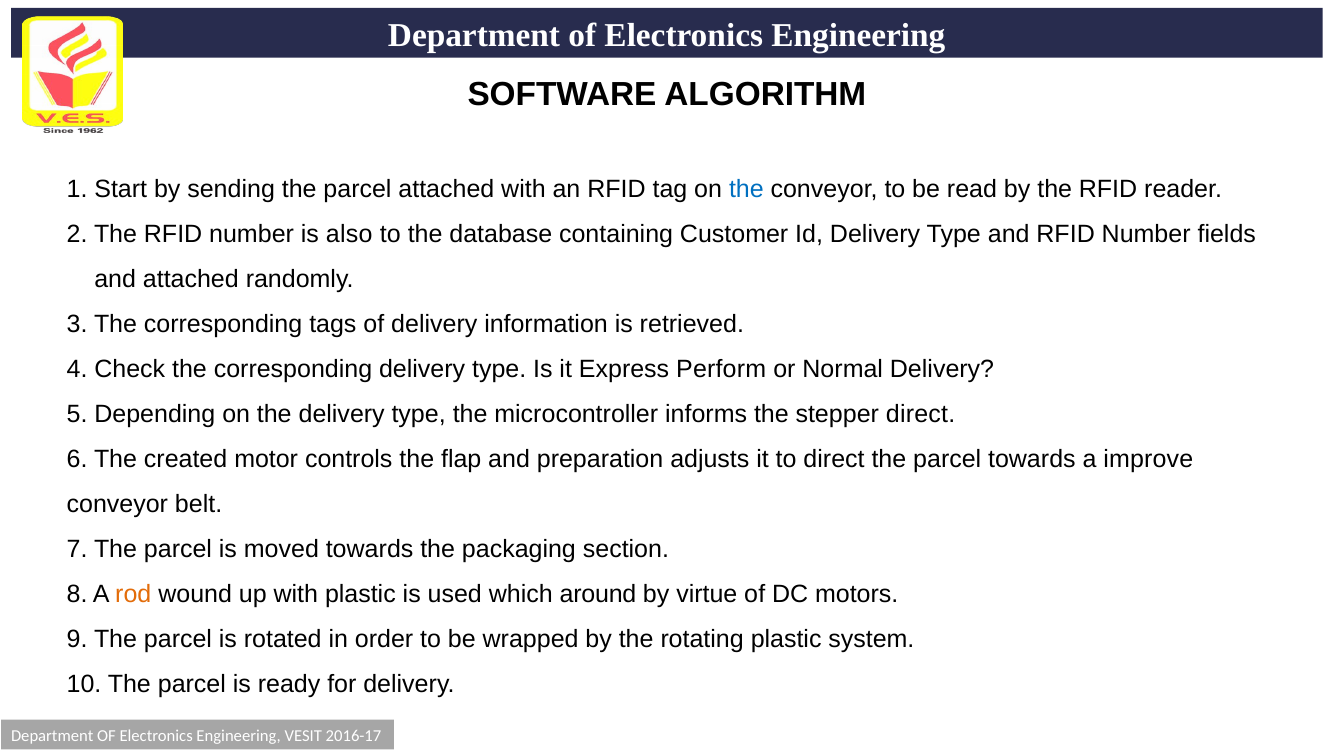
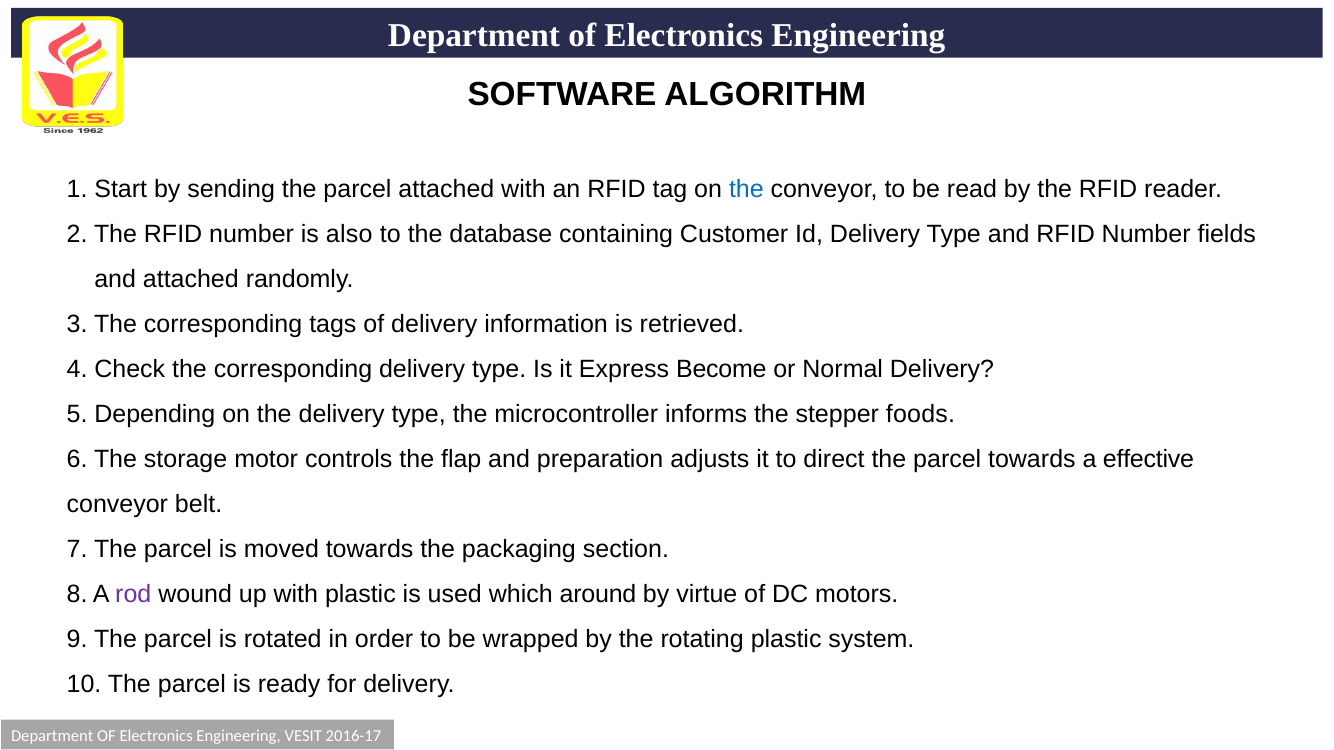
Perform: Perform -> Become (721, 369)
stepper direct: direct -> foods (921, 414)
created: created -> storage (186, 459)
improve: improve -> effective (1148, 459)
rod colour: orange -> purple (133, 595)
